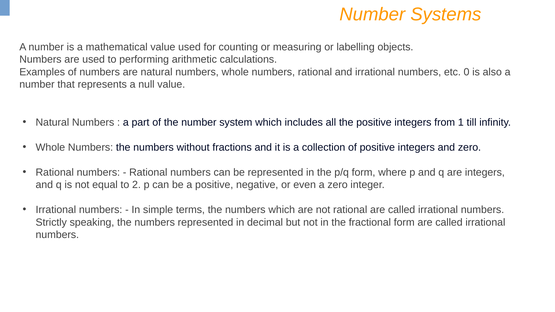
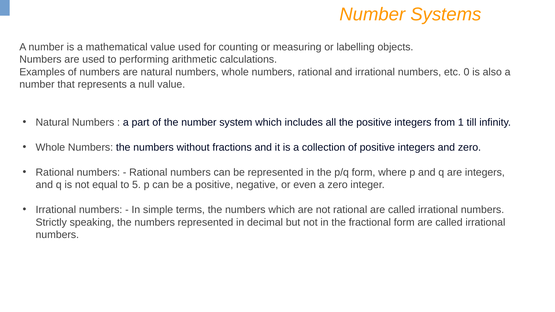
2: 2 -> 5 (136, 185)
